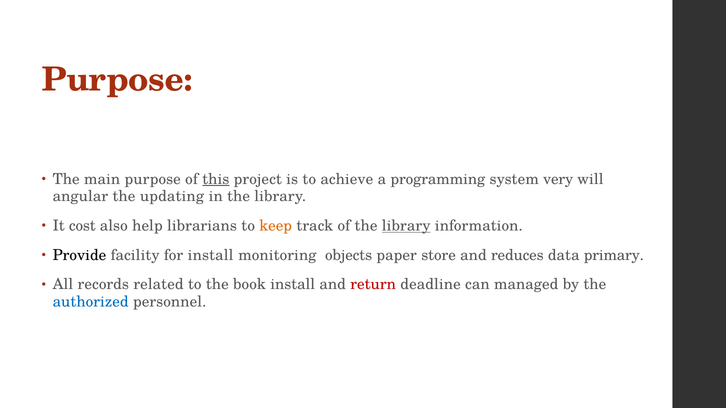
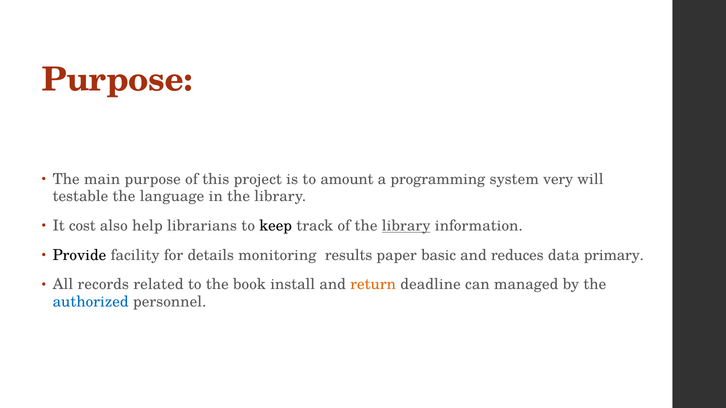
this underline: present -> none (216, 179)
achieve: achieve -> amount (347, 179)
angular: angular -> testable (80, 197)
updating: updating -> language (172, 197)
keep colour: orange -> black (276, 226)
for install: install -> details (211, 255)
objects: objects -> results (349, 255)
store: store -> basic (439, 255)
return colour: red -> orange (373, 285)
